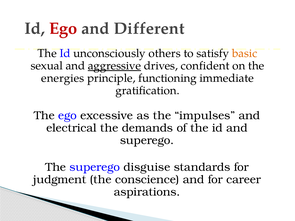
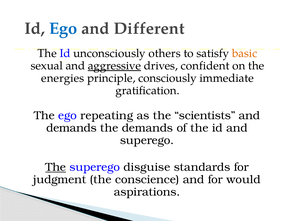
Ego colour: red -> blue (63, 28)
functioning: functioning -> consciously (168, 78)
excessive: excessive -> repeating (107, 116)
impulses: impulses -> scientists (205, 116)
electrical: electrical -> demands (71, 128)
The underline: none -> present (56, 167)
career: career -> would (244, 180)
